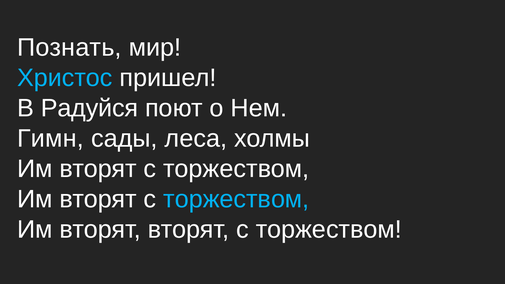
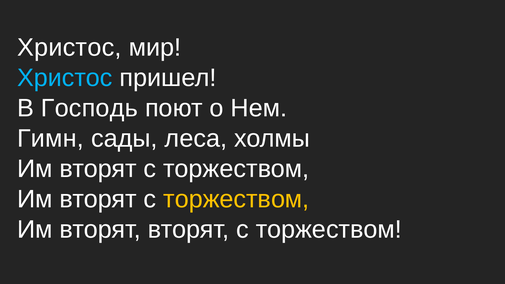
Познать: Познать -> Христос (69, 48)
Радуйся: Радуйся -> Господь (89, 108)
торжеством colour: light blue -> yellow (236, 199)
